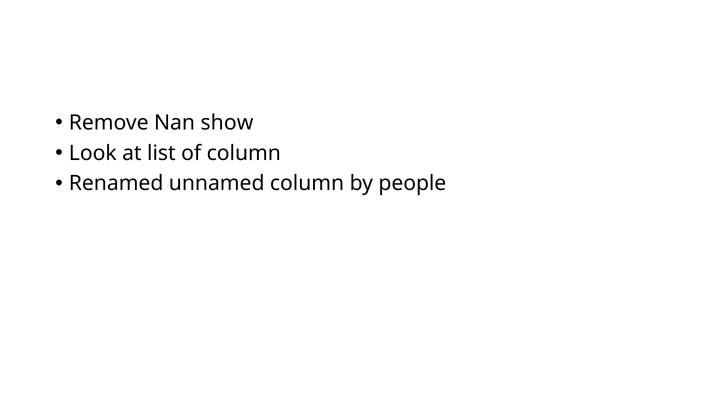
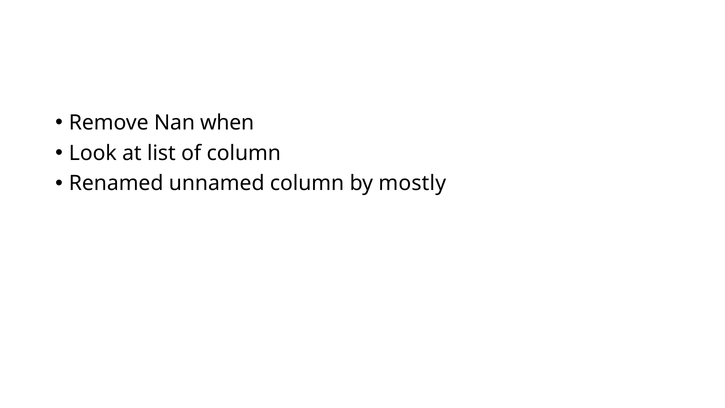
show: show -> when (227, 123)
people: people -> mostly (412, 183)
